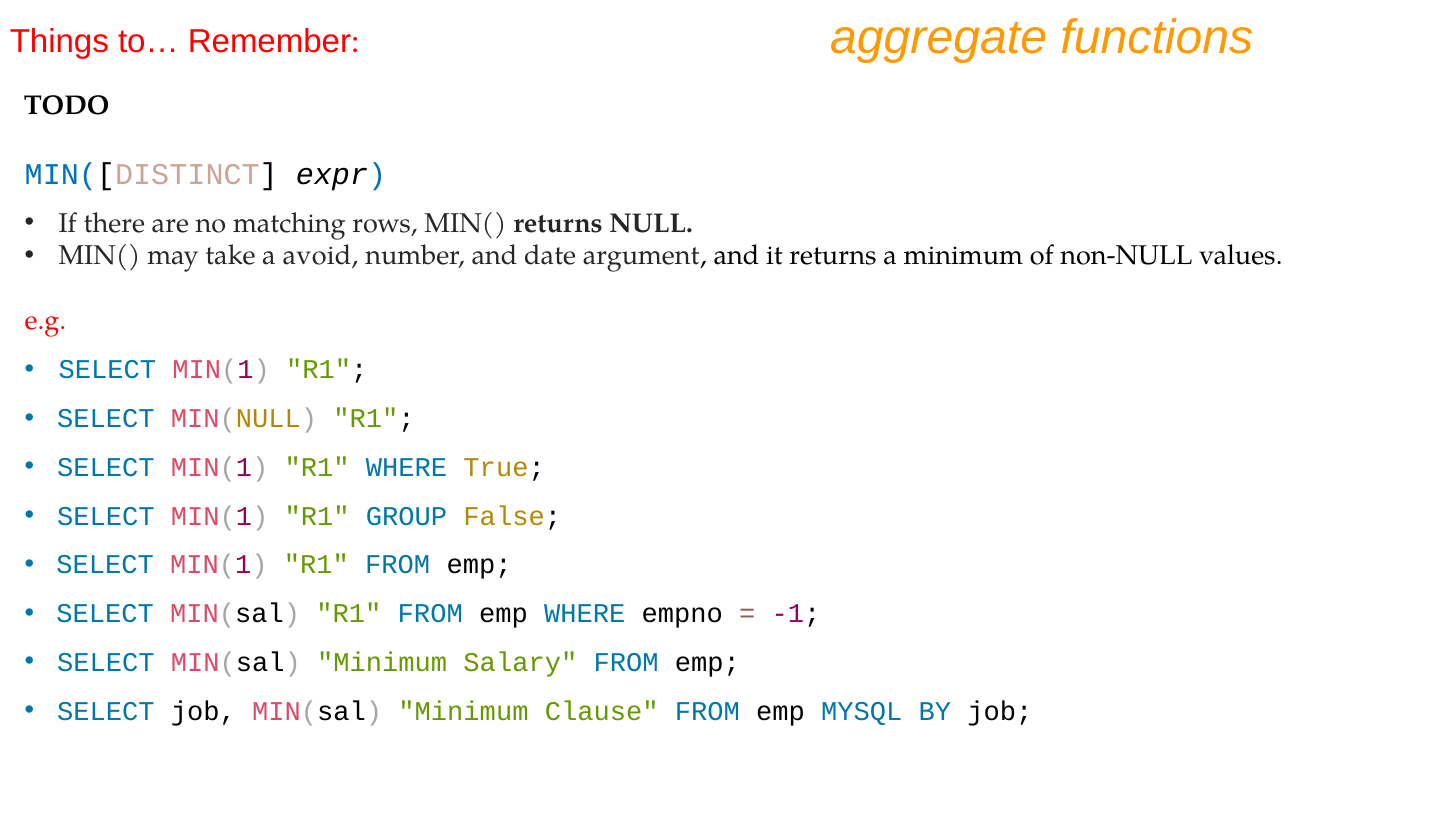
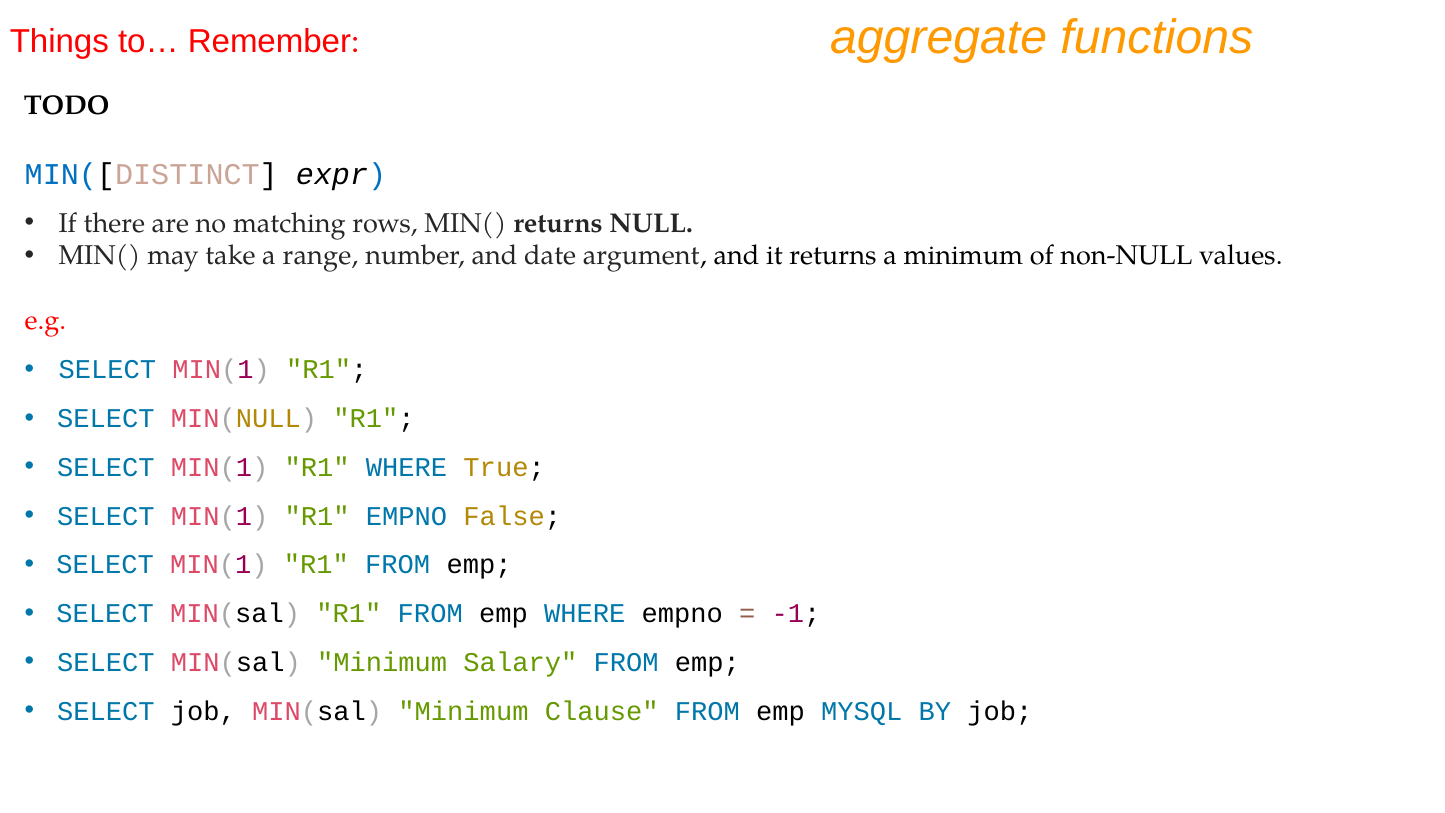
avoid: avoid -> range (321, 256)
R1 GROUP: GROUP -> EMPNO (407, 516)
